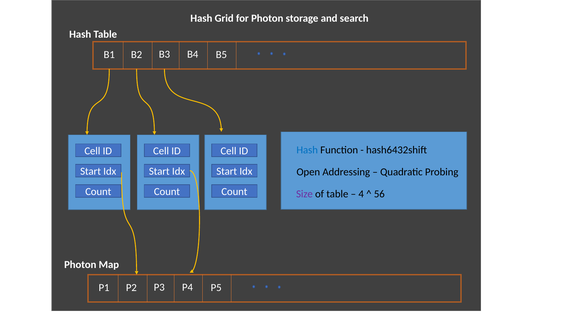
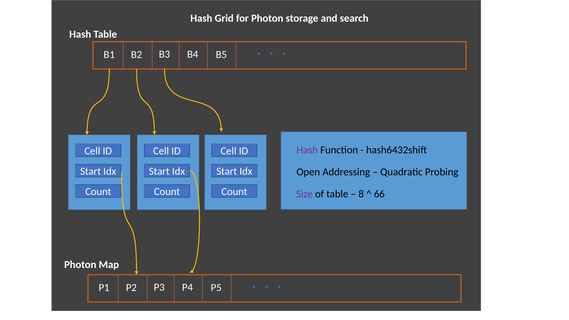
Hash colour: blue -> purple (307, 150)
4: 4 -> 8 (361, 194)
56: 56 -> 66 (379, 194)
